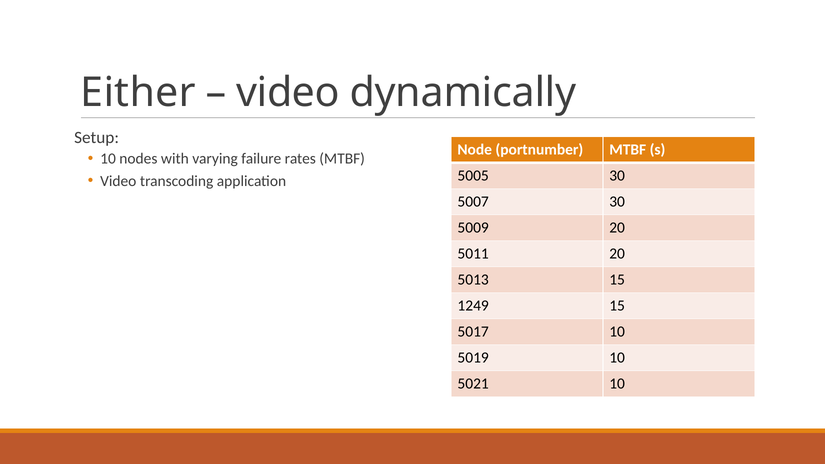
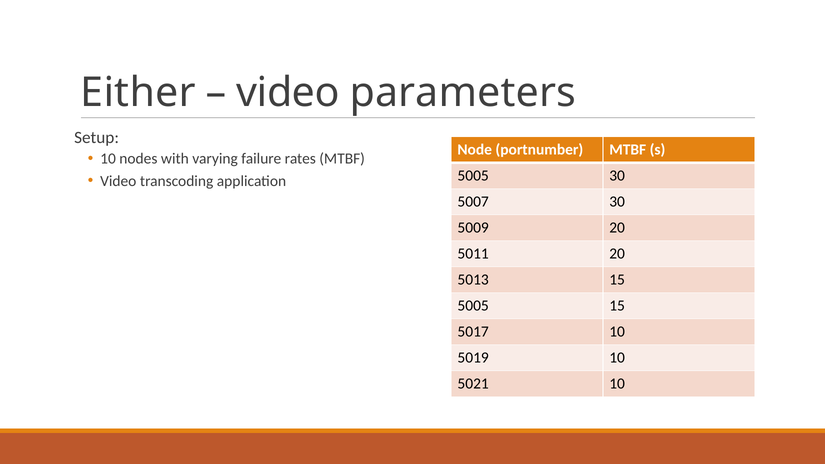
dynamically: dynamically -> parameters (463, 92)
1249: 1249 -> 5005 (473, 306)
